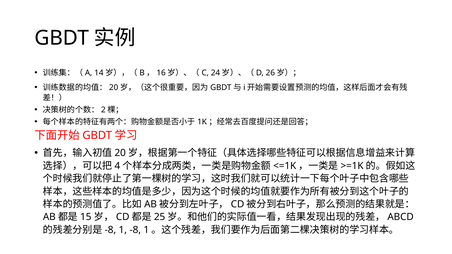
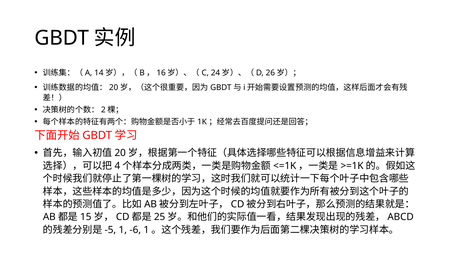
-8: -8 -> -5 (110, 230)
1 -8: -8 -> -6 (135, 230)
